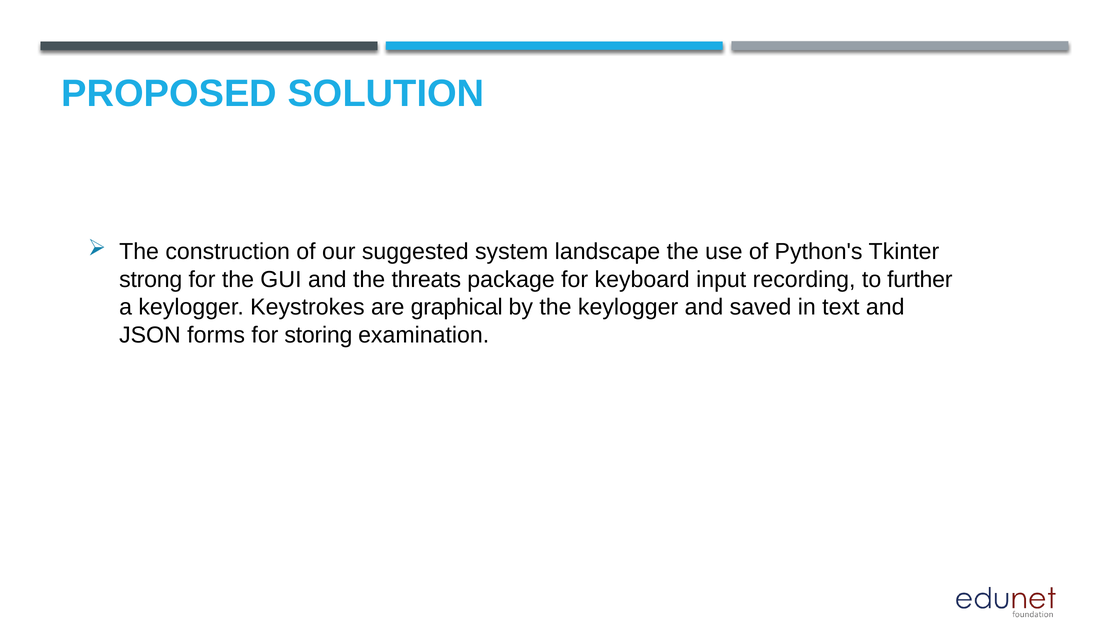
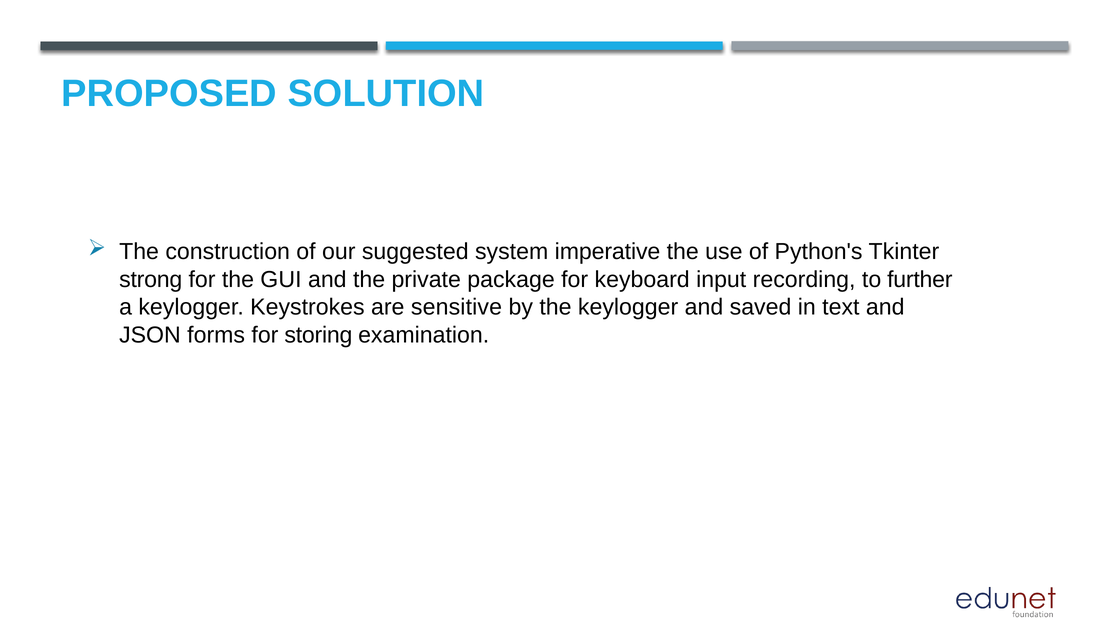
landscape: landscape -> imperative (608, 252)
threats: threats -> private (426, 279)
graphical: graphical -> sensitive (456, 307)
